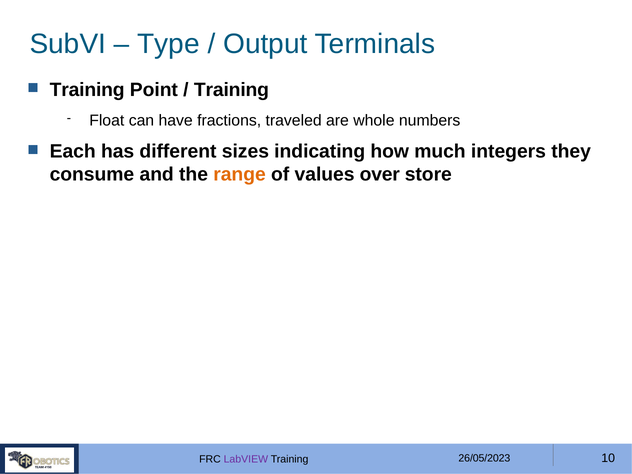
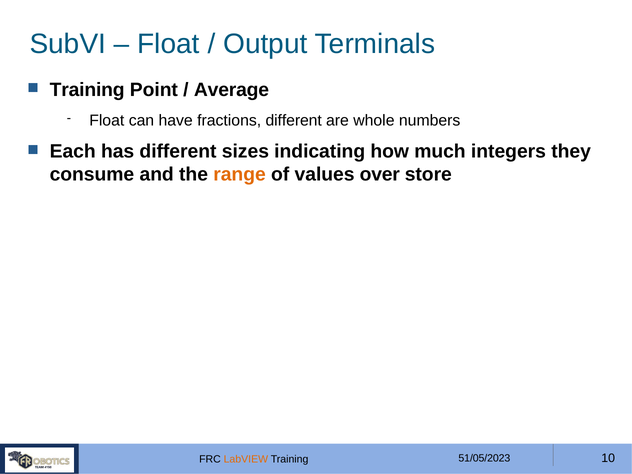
Type: Type -> Float (169, 44)
Training: Training -> Average (231, 90)
fractions traveled: traveled -> different (294, 120)
LabVIEW colour: purple -> orange (246, 459)
26/05/2023: 26/05/2023 -> 51/05/2023 (484, 458)
